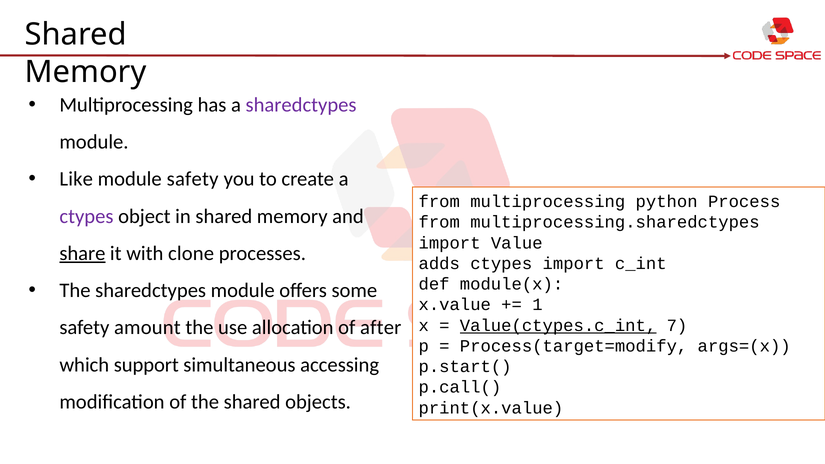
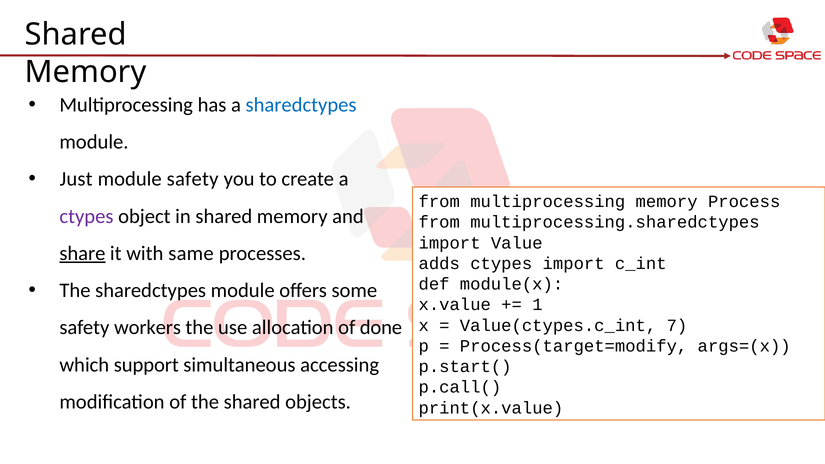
sharedctypes colour: purple -> blue (301, 105)
Like: Like -> Just (76, 179)
multiprocessing python: python -> memory (667, 202)
clone: clone -> same (191, 253)
Value(ctypes.c_int underline: present -> none (558, 325)
amount: amount -> workers (148, 328)
after: after -> done (381, 328)
